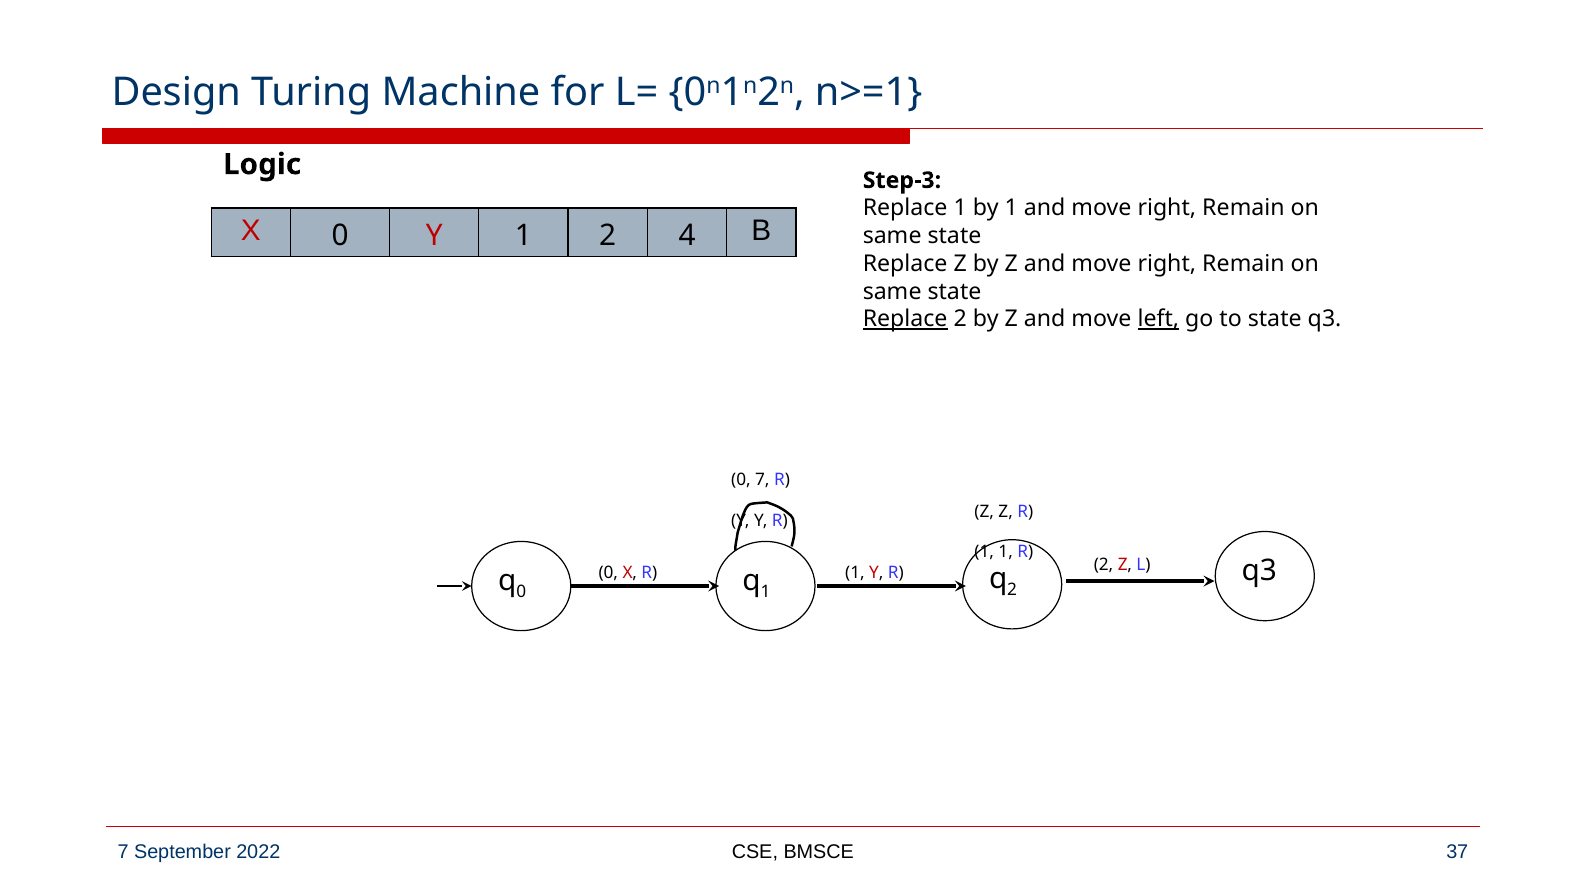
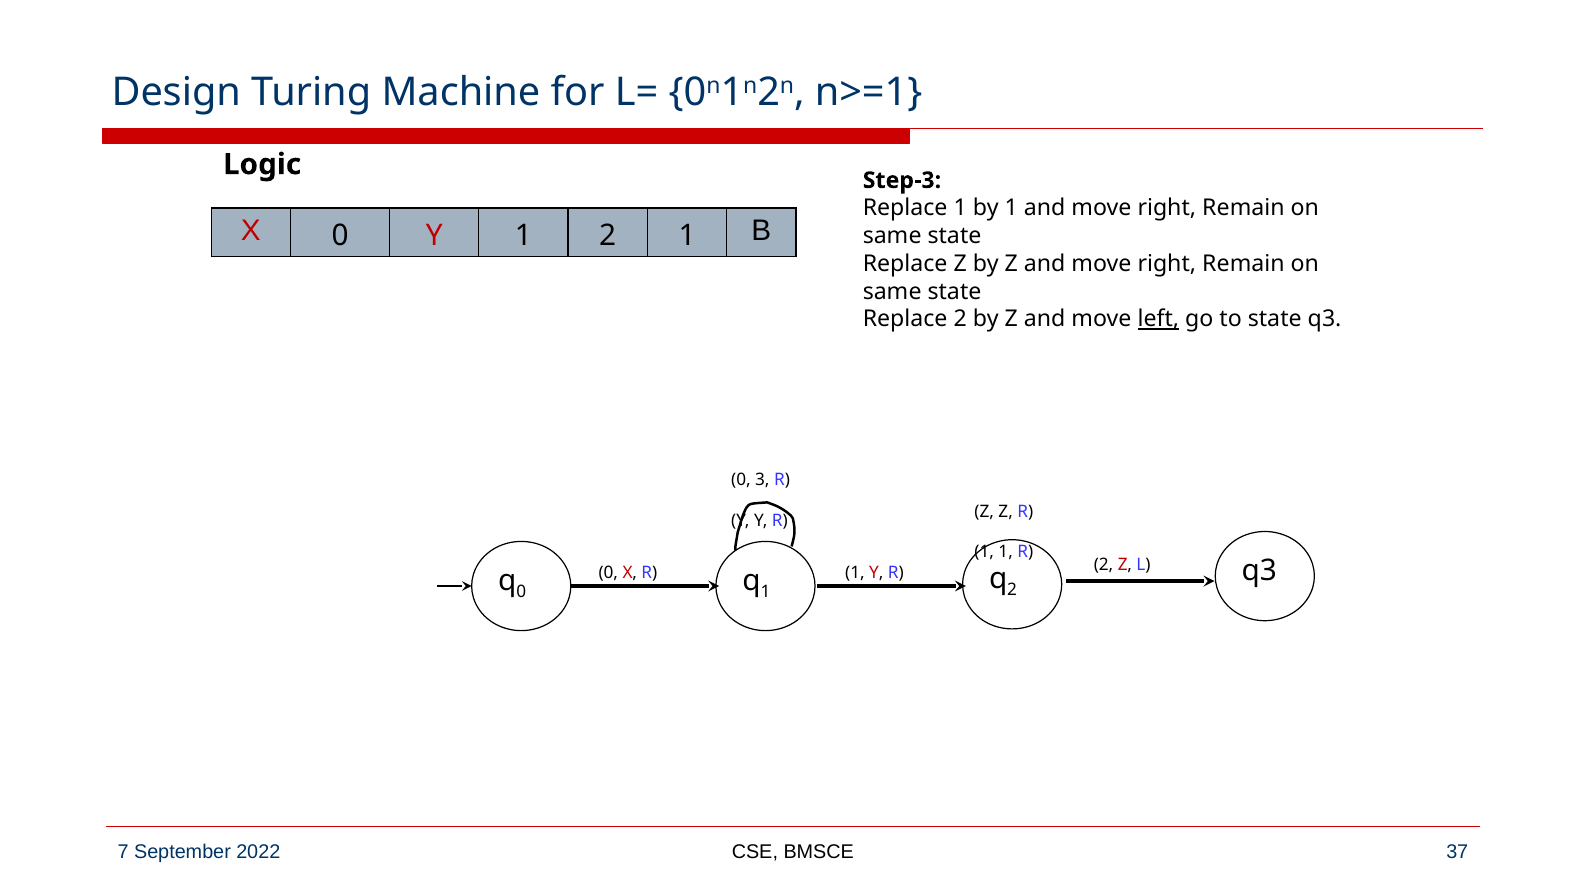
2 4: 4 -> 1 (687, 236)
Replace underline: present -> none (905, 319)
0 7: 7 -> 3 (762, 480)
